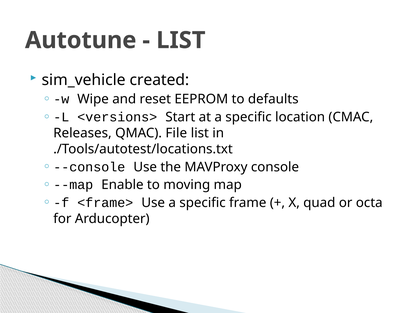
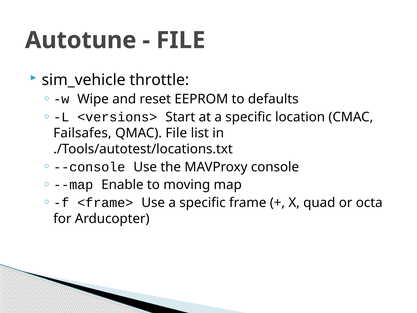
LIST: LIST -> FILE (181, 40)
created: created -> throttle (159, 80)
Releases: Releases -> Failsafes (82, 133)
